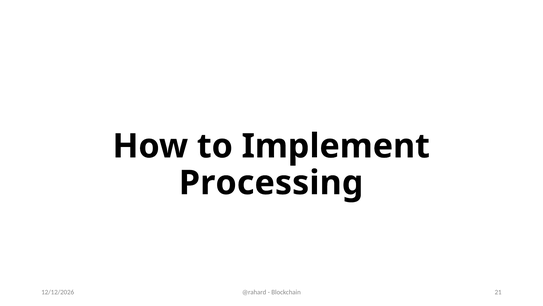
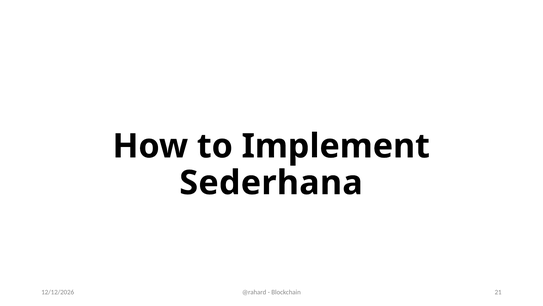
Processing: Processing -> Sederhana (271, 183)
